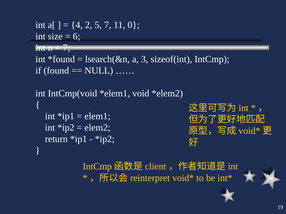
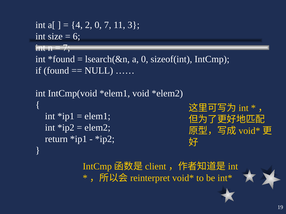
2 5: 5 -> 0 (98, 25)
0: 0 -> 3 (134, 25)
a 3: 3 -> 0 (145, 59)
